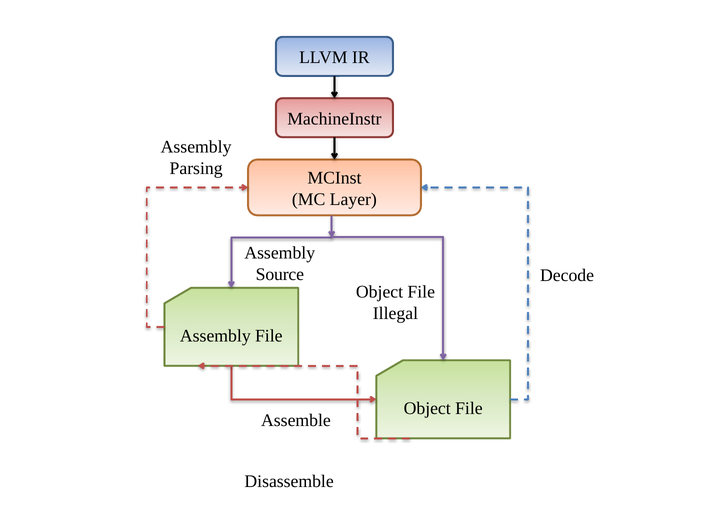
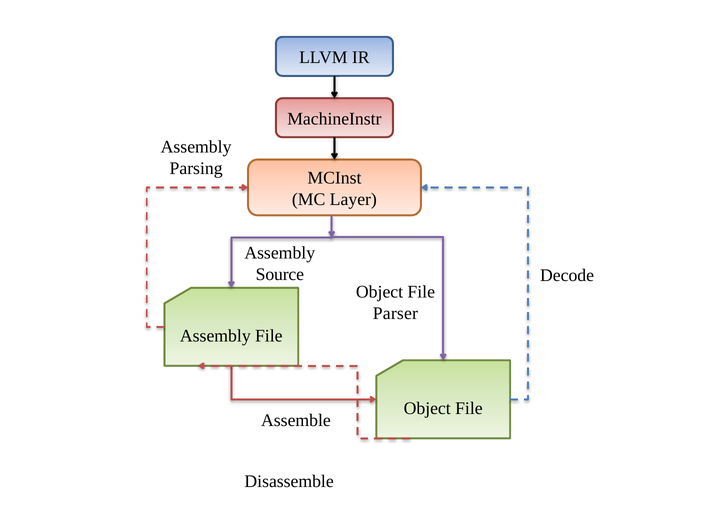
Illegal: Illegal -> Parser (395, 313)
